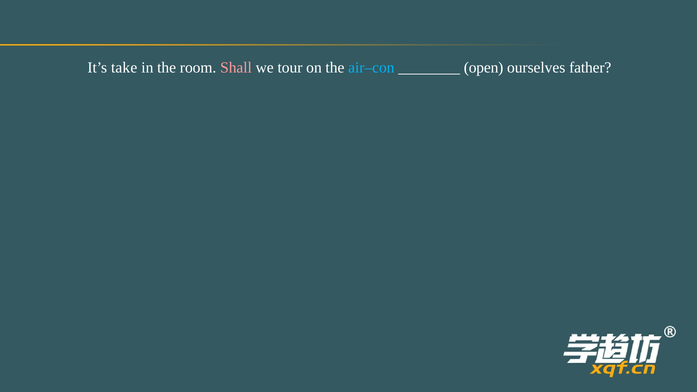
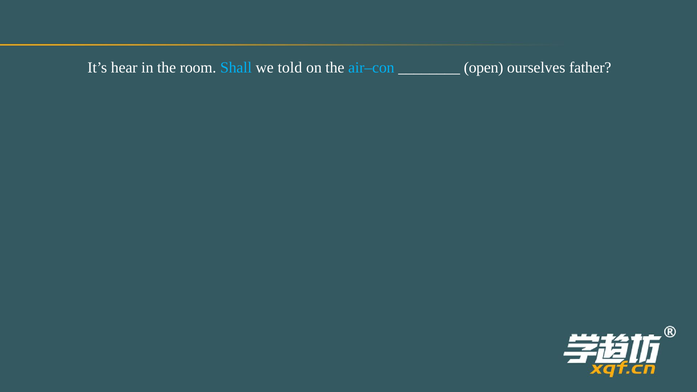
take: take -> hear (124, 68)
Shall colour: pink -> light blue (236, 68)
tour: tour -> told (290, 68)
